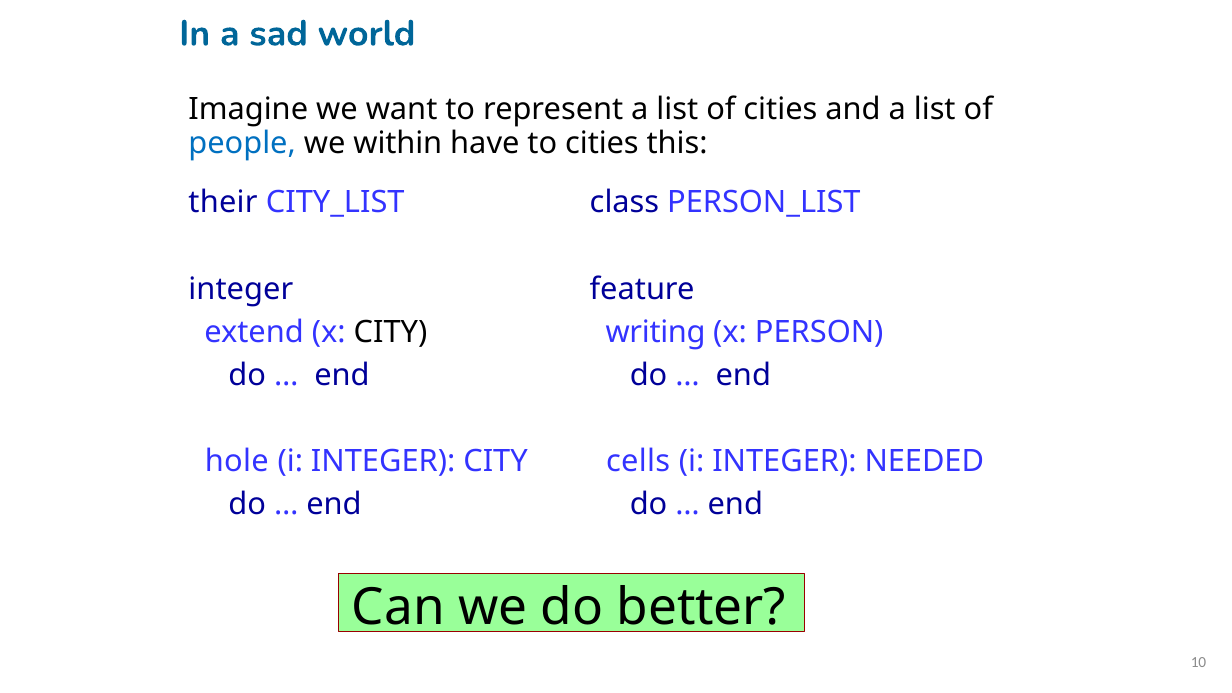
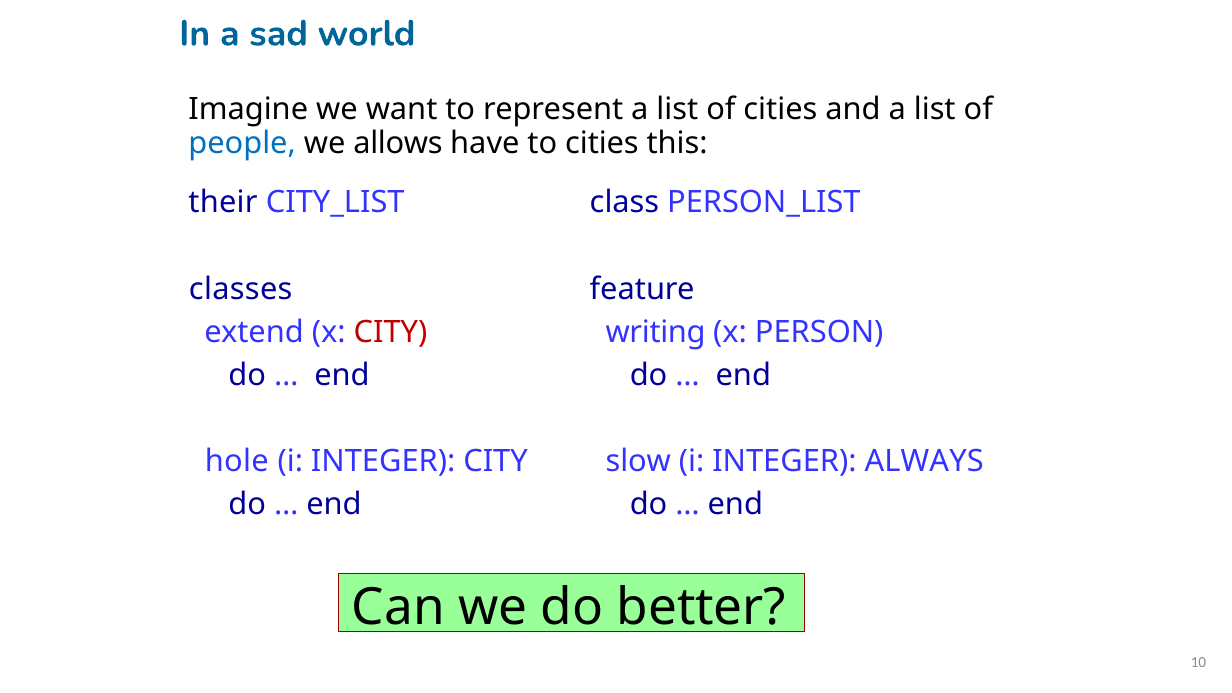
within: within -> allows (398, 143)
integer: integer -> classes (241, 289)
CITY colour: black -> red (390, 332)
cells: cells -> slow (638, 461)
NEEDED: NEEDED -> ALWAYS (924, 461)
